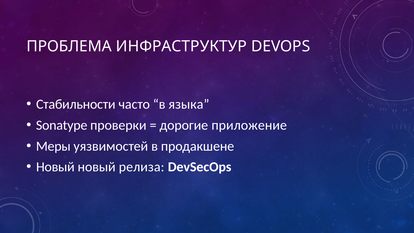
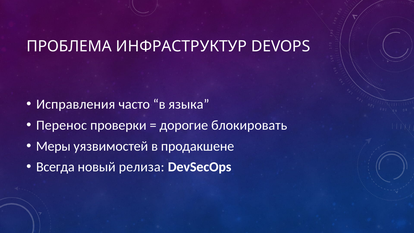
Стабильности: Стабильности -> Исправления (76, 104)
Sonatype: Sonatype -> Перенос (62, 125)
приложение: приложение -> блокировать (249, 125)
Новый: Новый -> Всегда (55, 167)
